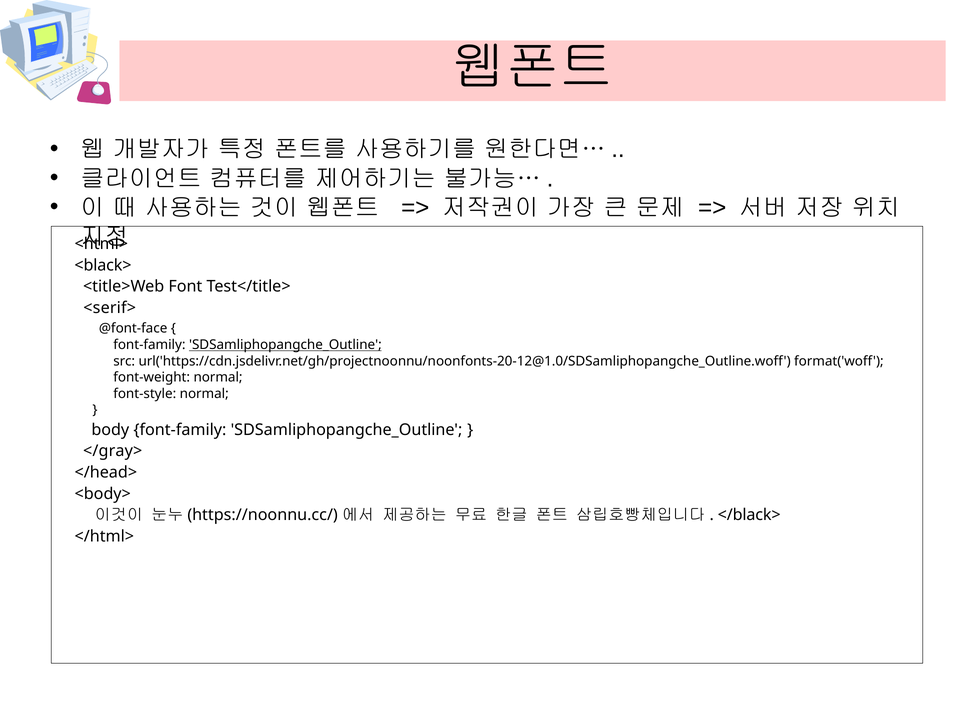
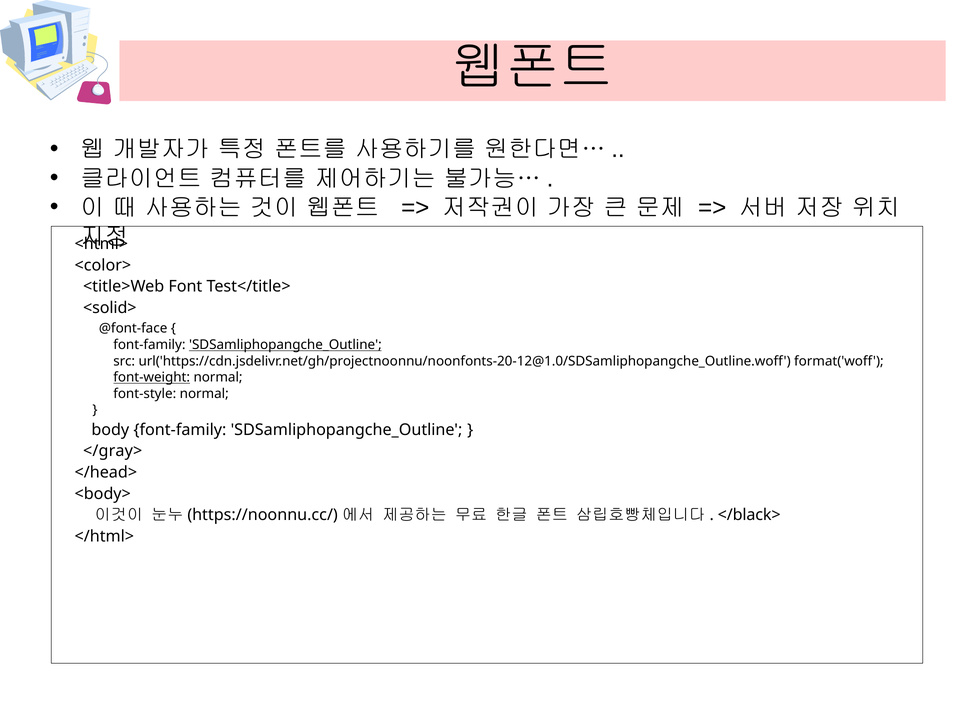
<black>: <black> -> <color> (103, 265)
<serif>: <serif> -> <solid> (110, 308)
font-weight underline: none -> present (152, 377)
